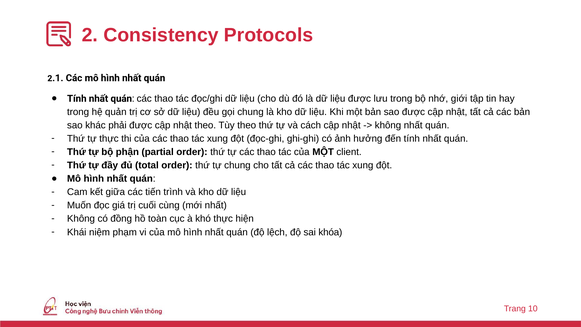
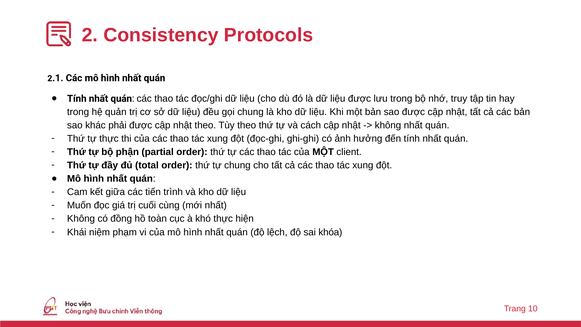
giới: giới -> truy (459, 99)
